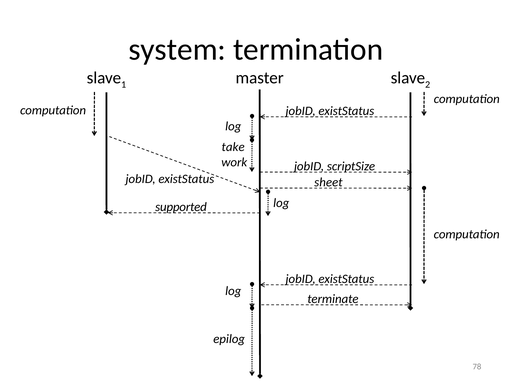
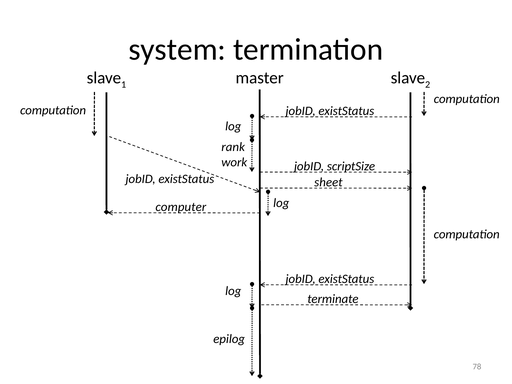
take: take -> rank (233, 147)
supported: supported -> computer (181, 207)
